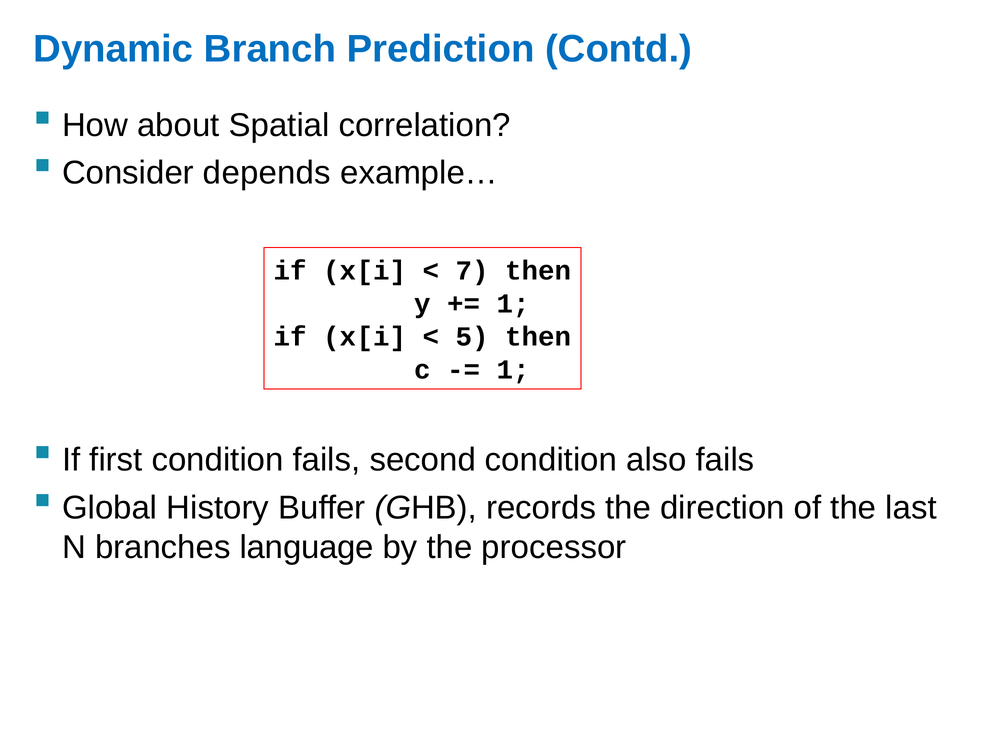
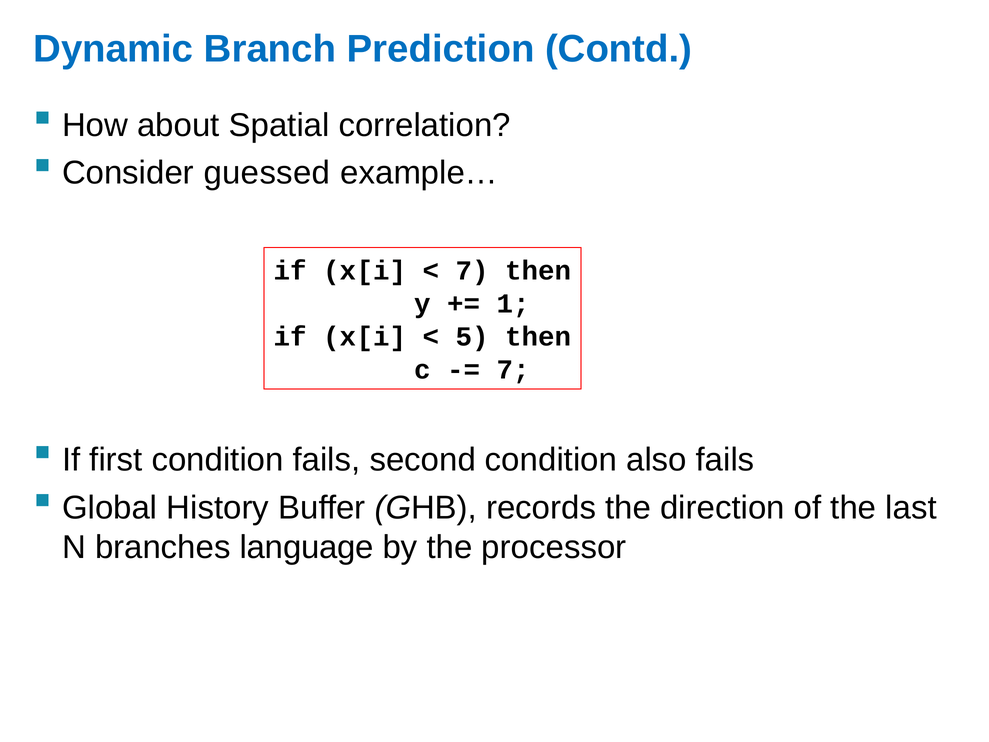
depends: depends -> guessed (267, 173)
1: 1 -> 7 (513, 369)
